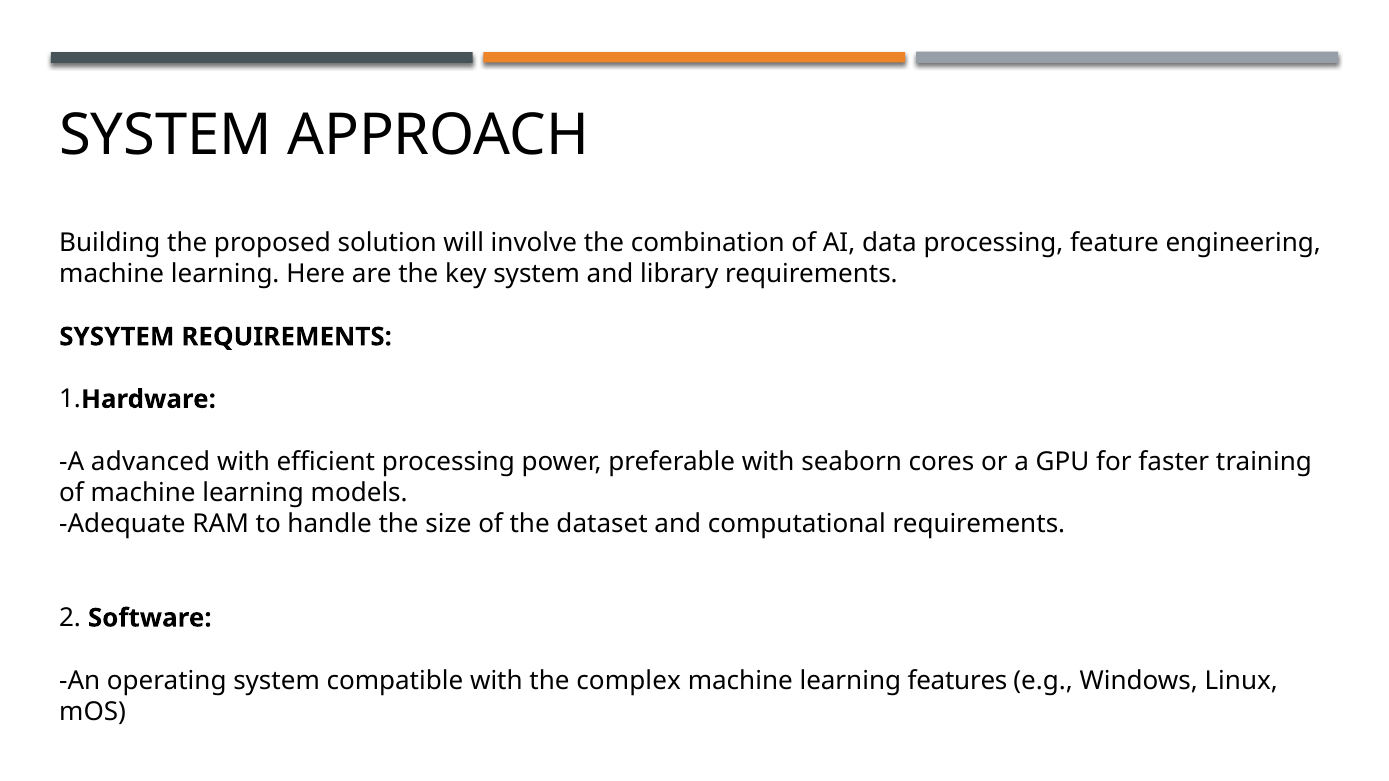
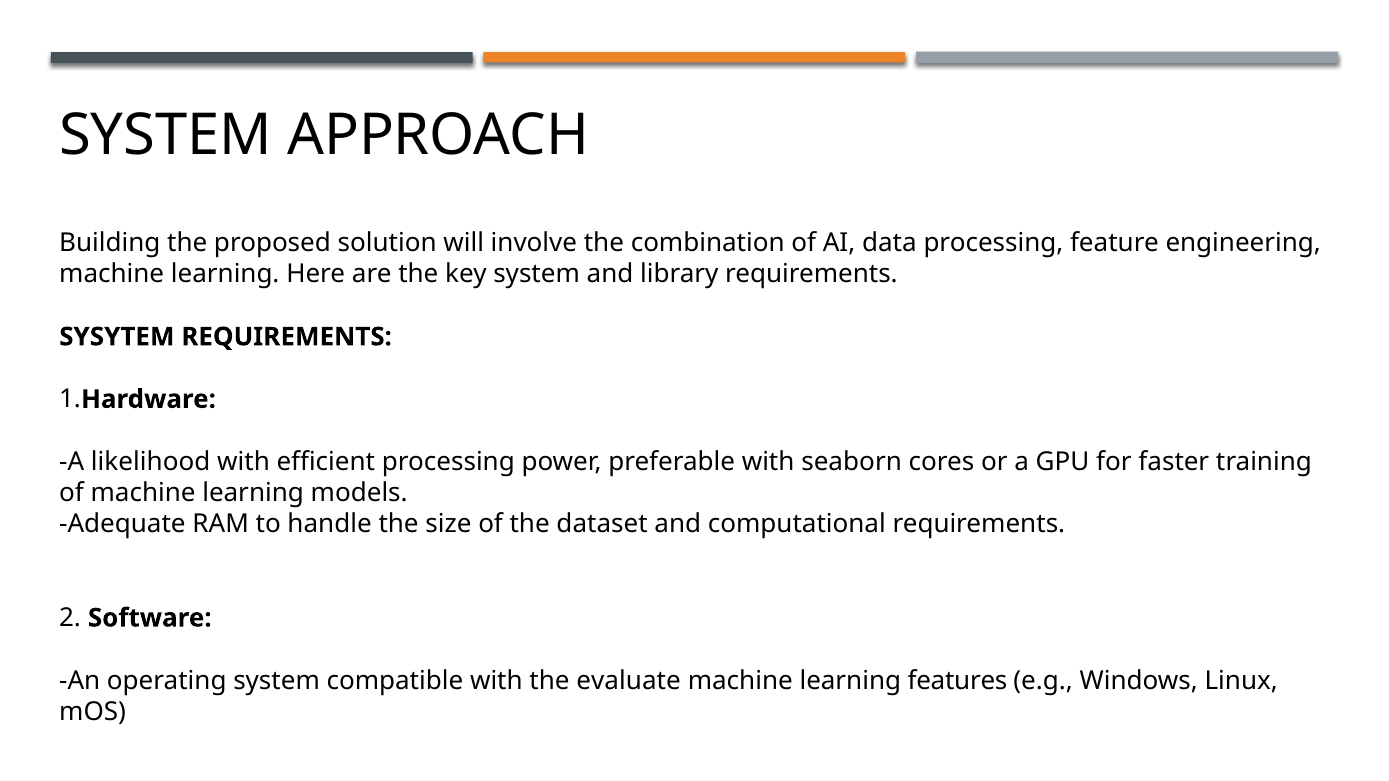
advanced: advanced -> likelihood (151, 462)
complex: complex -> evaluate (629, 681)
